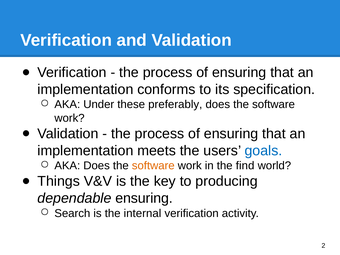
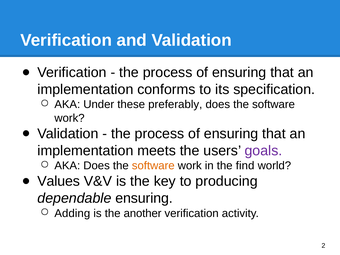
goals colour: blue -> purple (263, 151)
Things: Things -> Values (59, 181)
Search: Search -> Adding (72, 213)
internal: internal -> another (143, 213)
